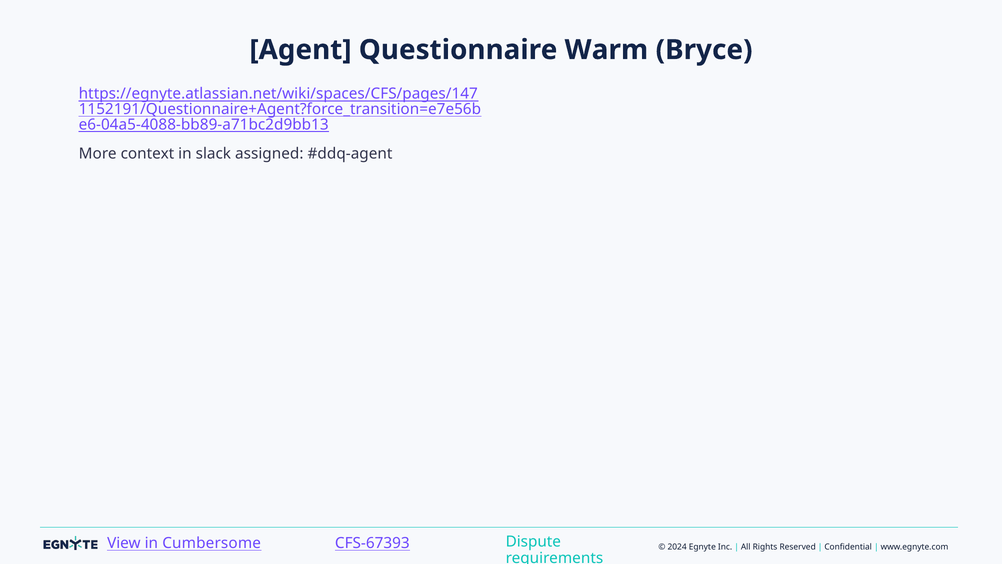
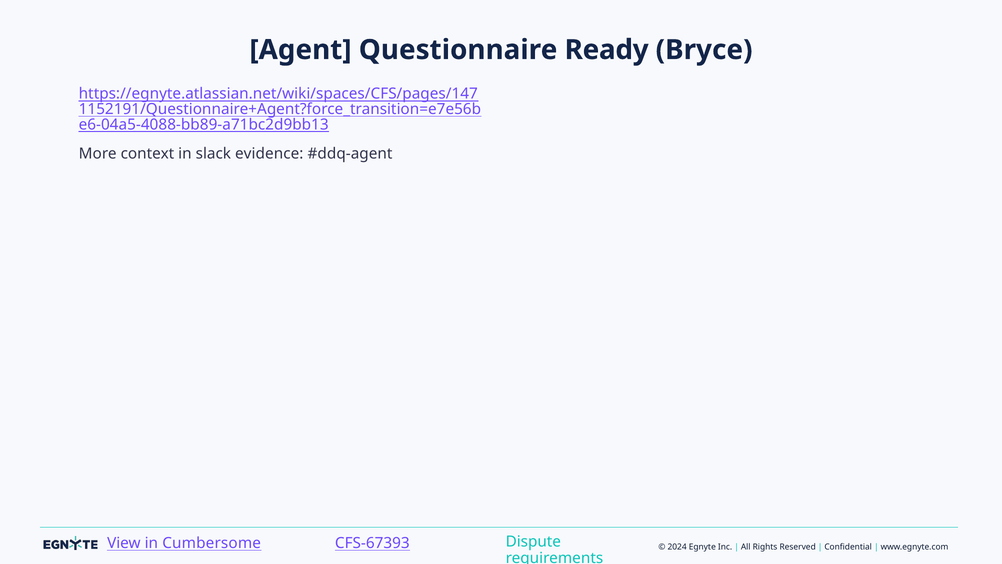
Warm: Warm -> Ready (607, 50)
assigned: assigned -> evidence (269, 154)
